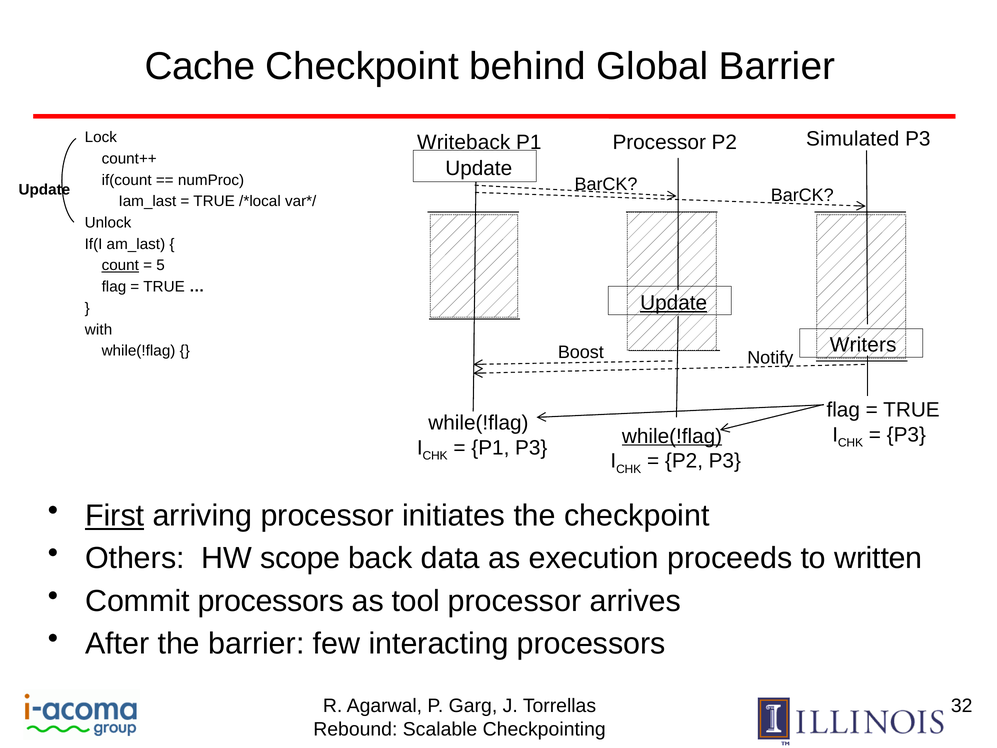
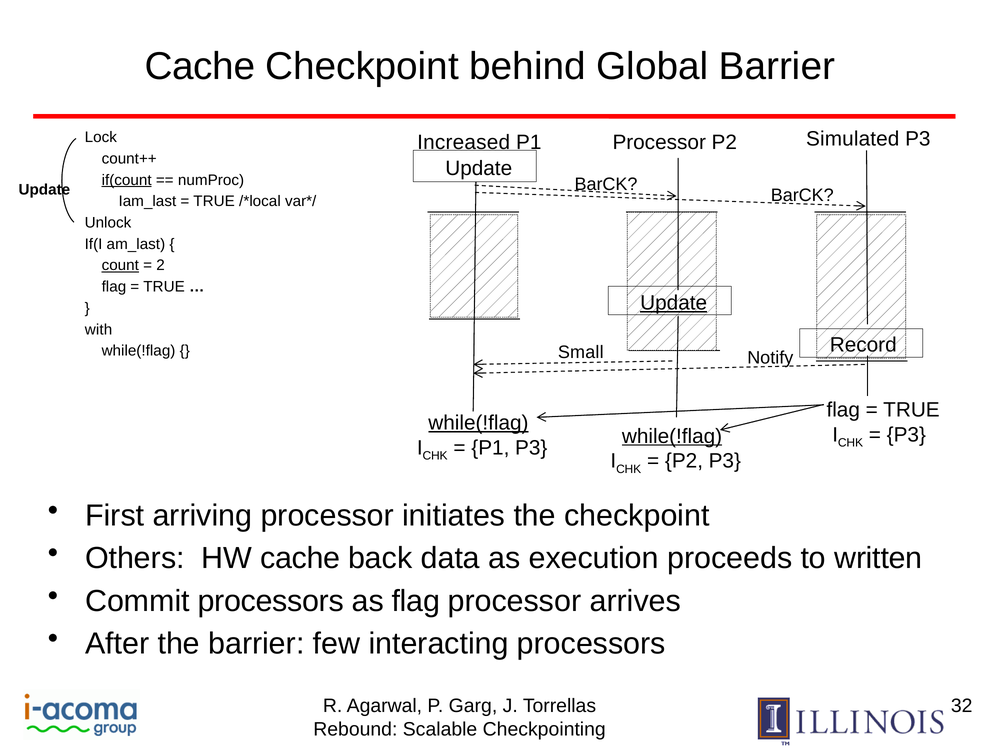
Writeback: Writeback -> Increased (464, 142)
if(count underline: none -> present (127, 180)
5: 5 -> 2 (161, 265)
Writers: Writers -> Record (863, 345)
Boost: Boost -> Small (581, 352)
while(!flag underline: none -> present (478, 423)
First underline: present -> none (115, 516)
HW scope: scope -> cache (300, 558)
as tool: tool -> flag (416, 601)
